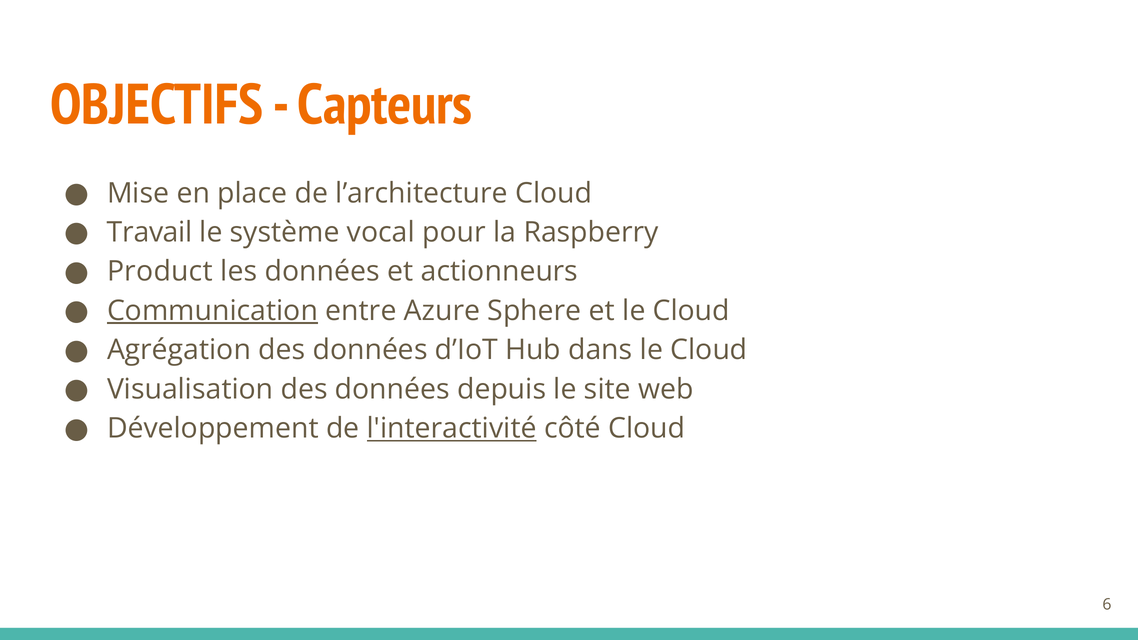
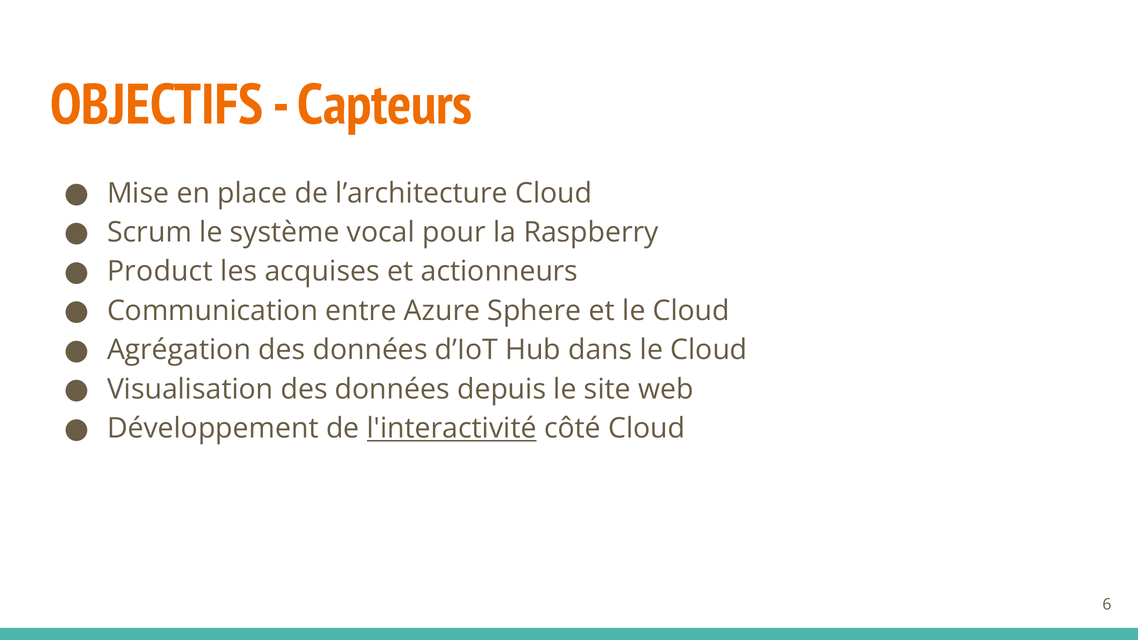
Travail: Travail -> Scrum (150, 232)
les données: données -> acquises (322, 272)
Communication underline: present -> none (213, 311)
